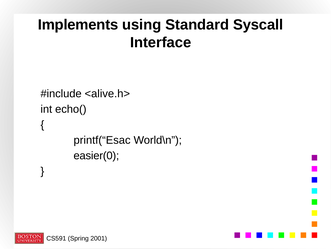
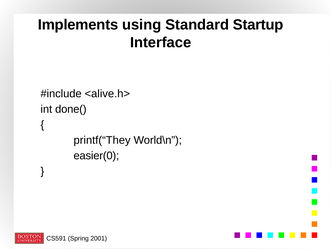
Syscall: Syscall -> Startup (258, 25)
echo(: echo( -> done( (71, 109)
printf(“Esac: printf(“Esac -> printf(“They (102, 140)
